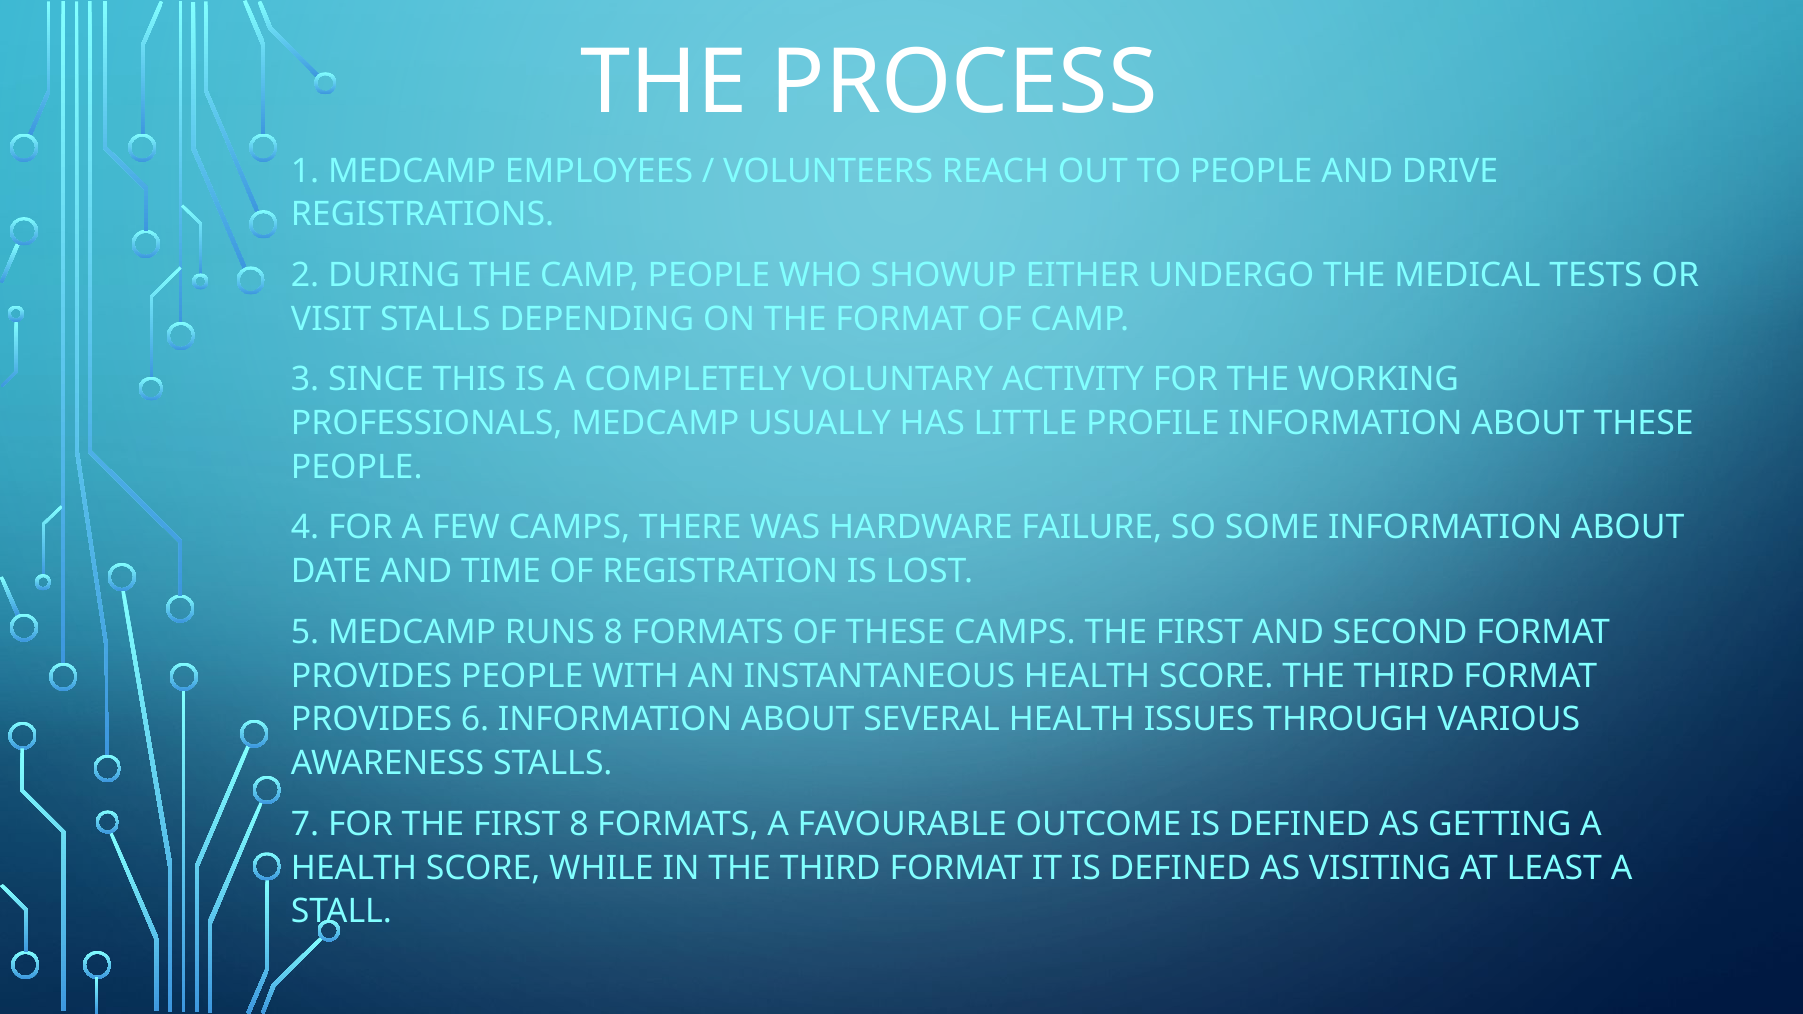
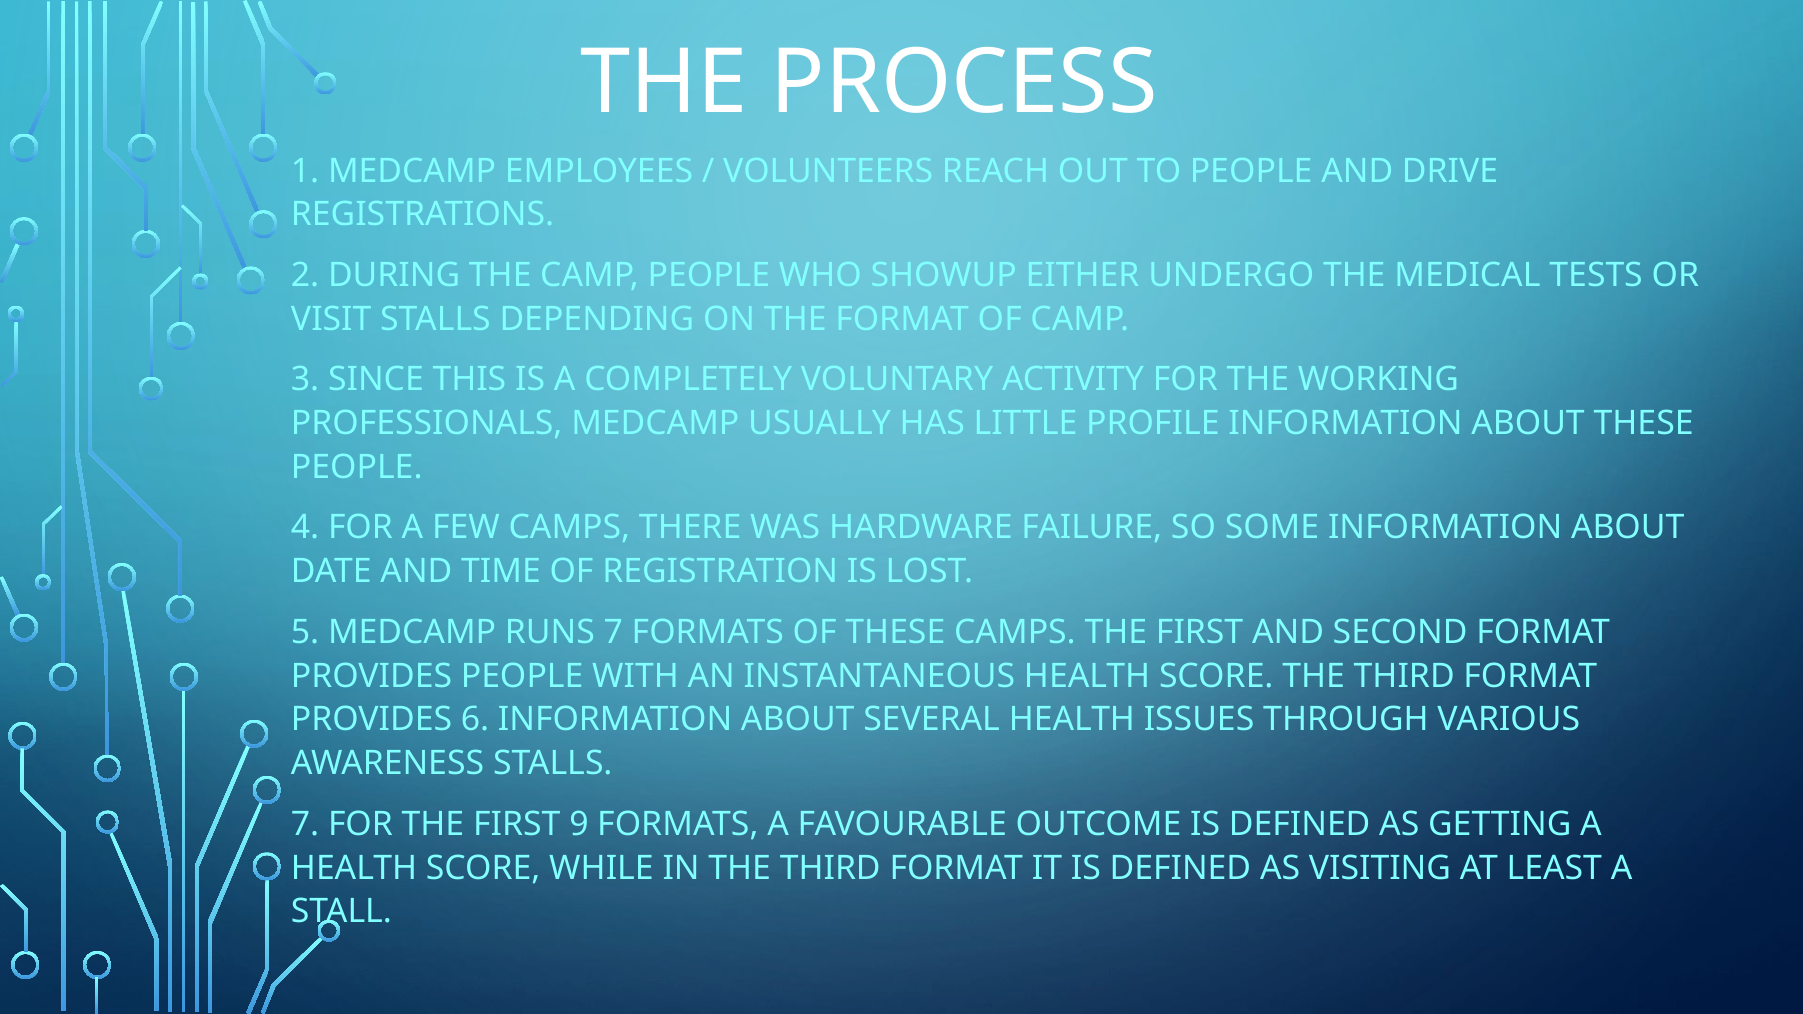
RUNS 8: 8 -> 7 (613, 632)
FIRST 8: 8 -> 9 (579, 824)
